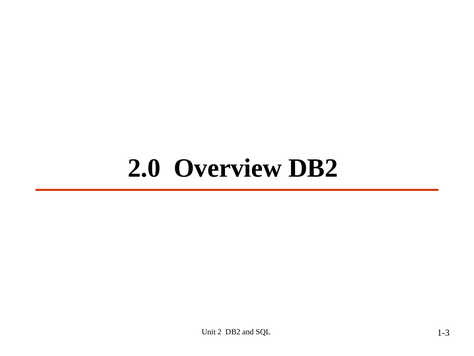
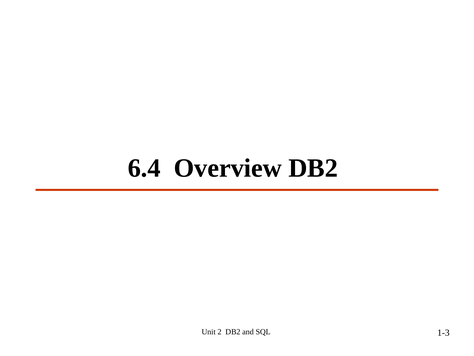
2.0: 2.0 -> 6.4 (144, 168)
